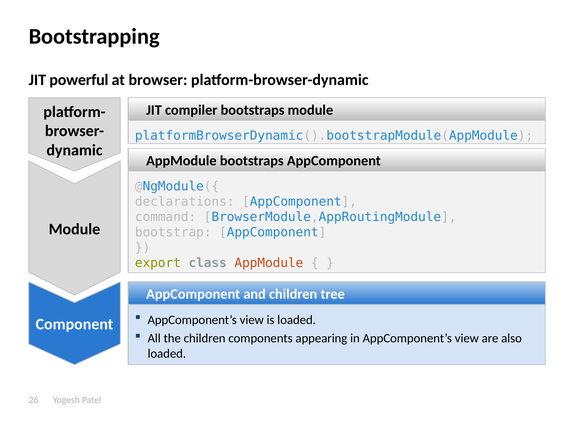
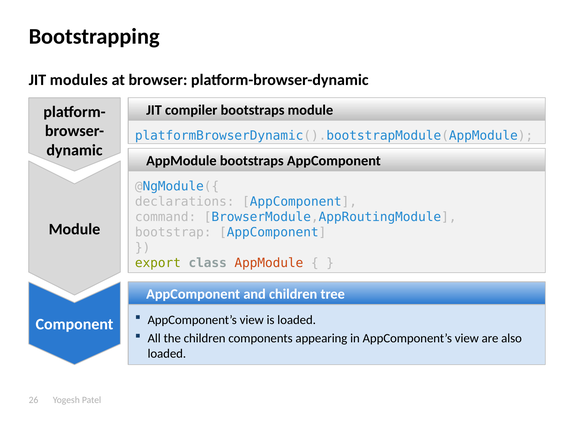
powerful: powerful -> modules (79, 80)
